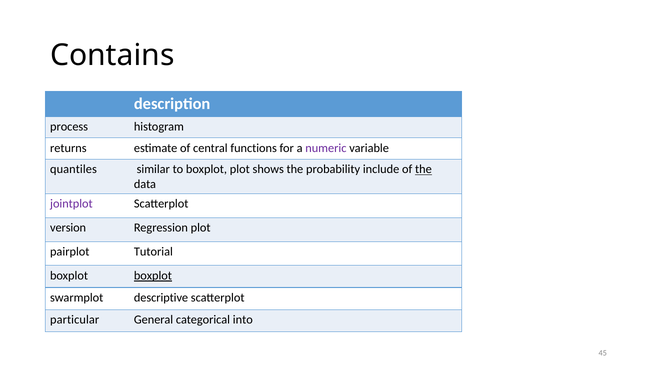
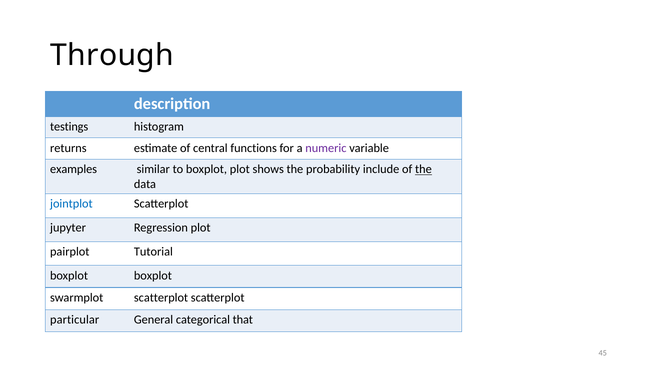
Contains: Contains -> Through (112, 55)
process: process -> testings (69, 127)
quantiles: quantiles -> examples (74, 169)
jointplot colour: purple -> blue (71, 204)
version: version -> jupyter (68, 228)
boxplot underline: present -> none (153, 275)
swarmplot descriptive: descriptive -> scatterplot (161, 297)
into: into -> that (243, 319)
